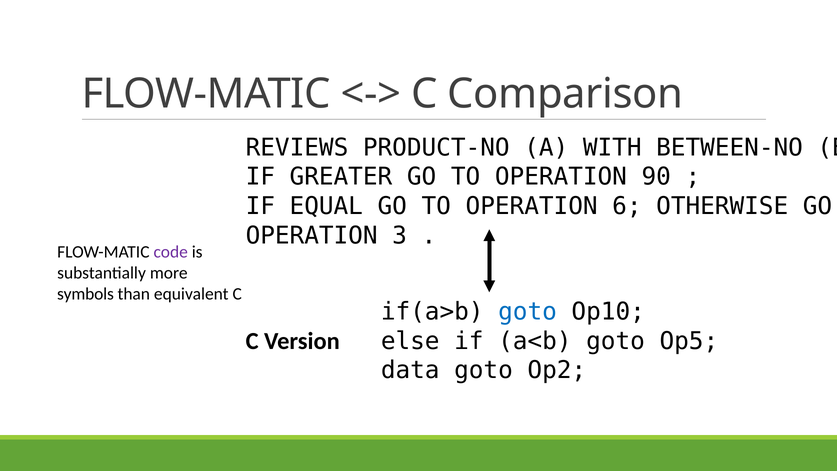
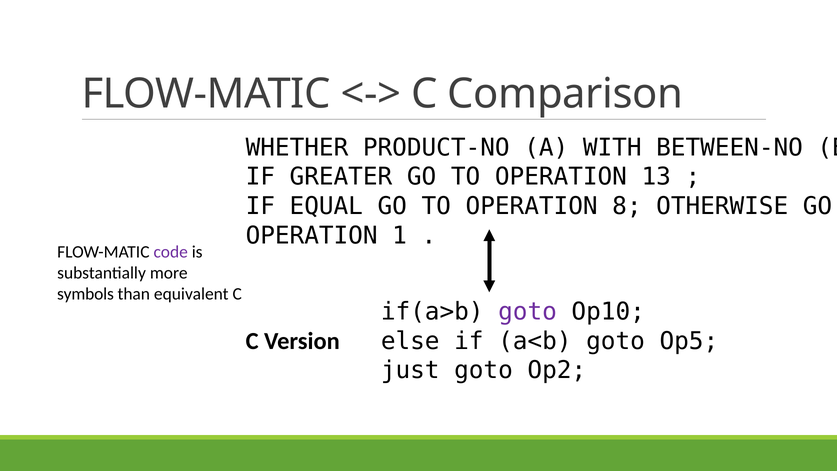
REVIEWS: REVIEWS -> WHETHER (297, 147)
90: 90 -> 13 (656, 177)
6: 6 -> 8 (627, 206)
3: 3 -> 1 (400, 235)
goto colour: blue -> purple (528, 312)
data: data -> just (410, 370)
